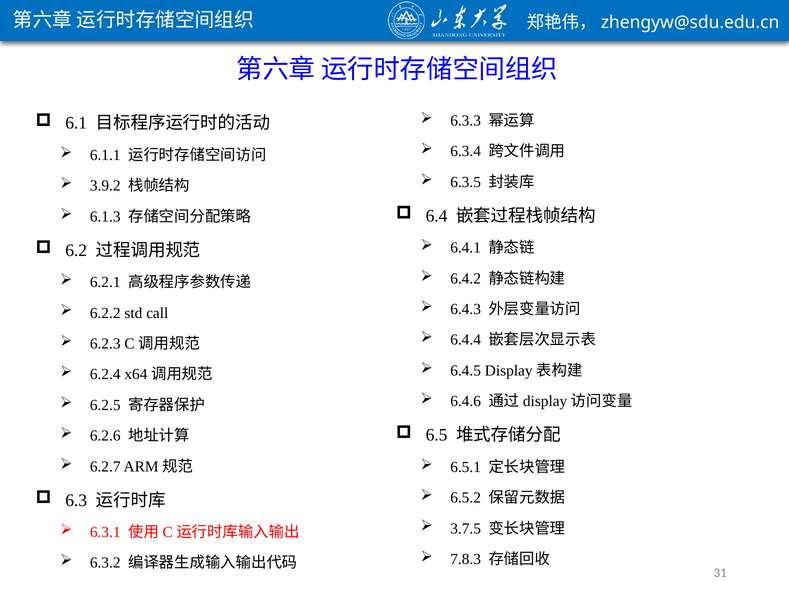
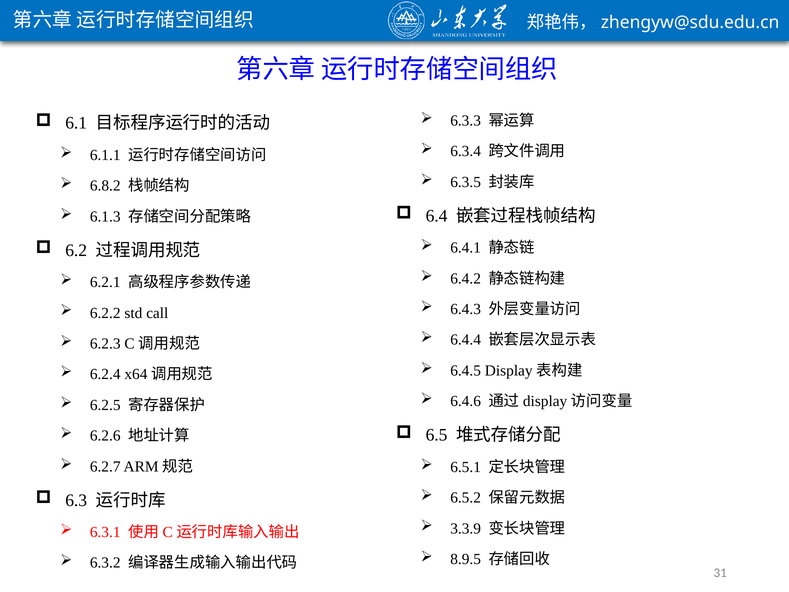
3.9.2: 3.9.2 -> 6.8.2 (105, 186)
3.7.5: 3.7.5 -> 3.3.9 (466, 528)
7.8.3: 7.8.3 -> 8.9.5 (466, 559)
